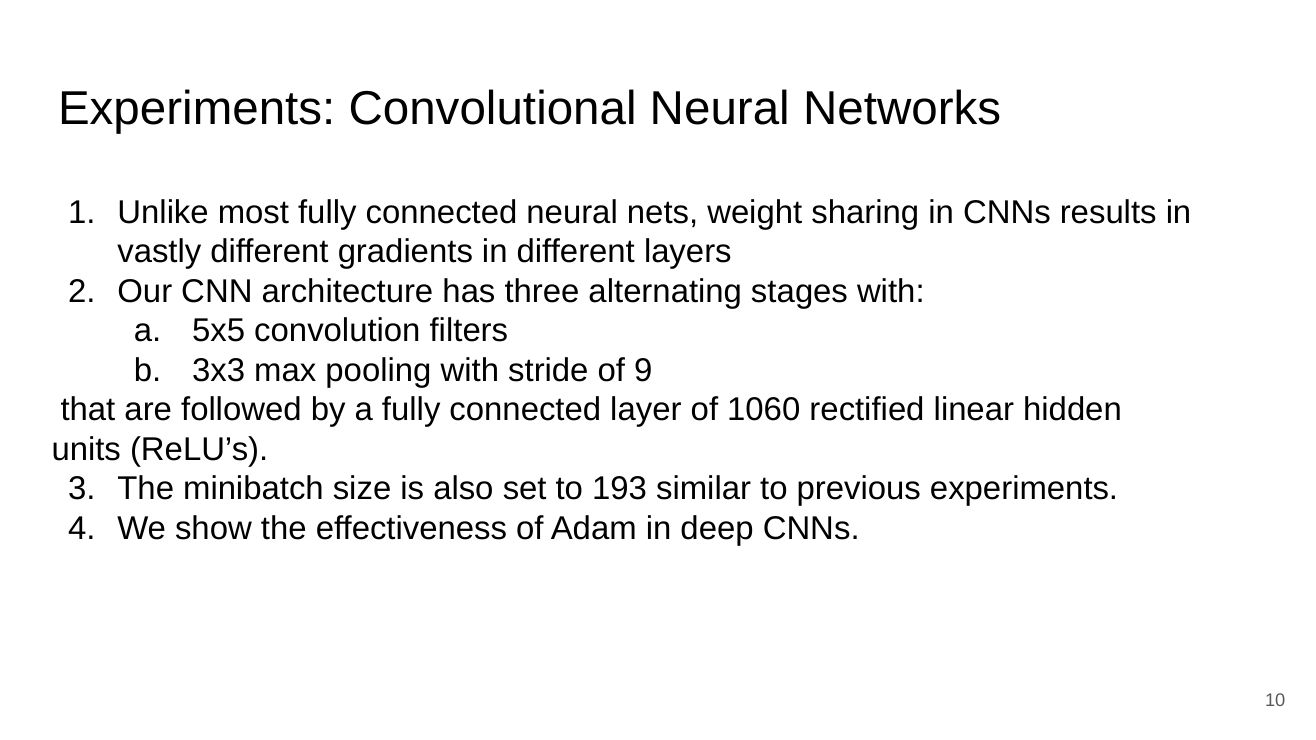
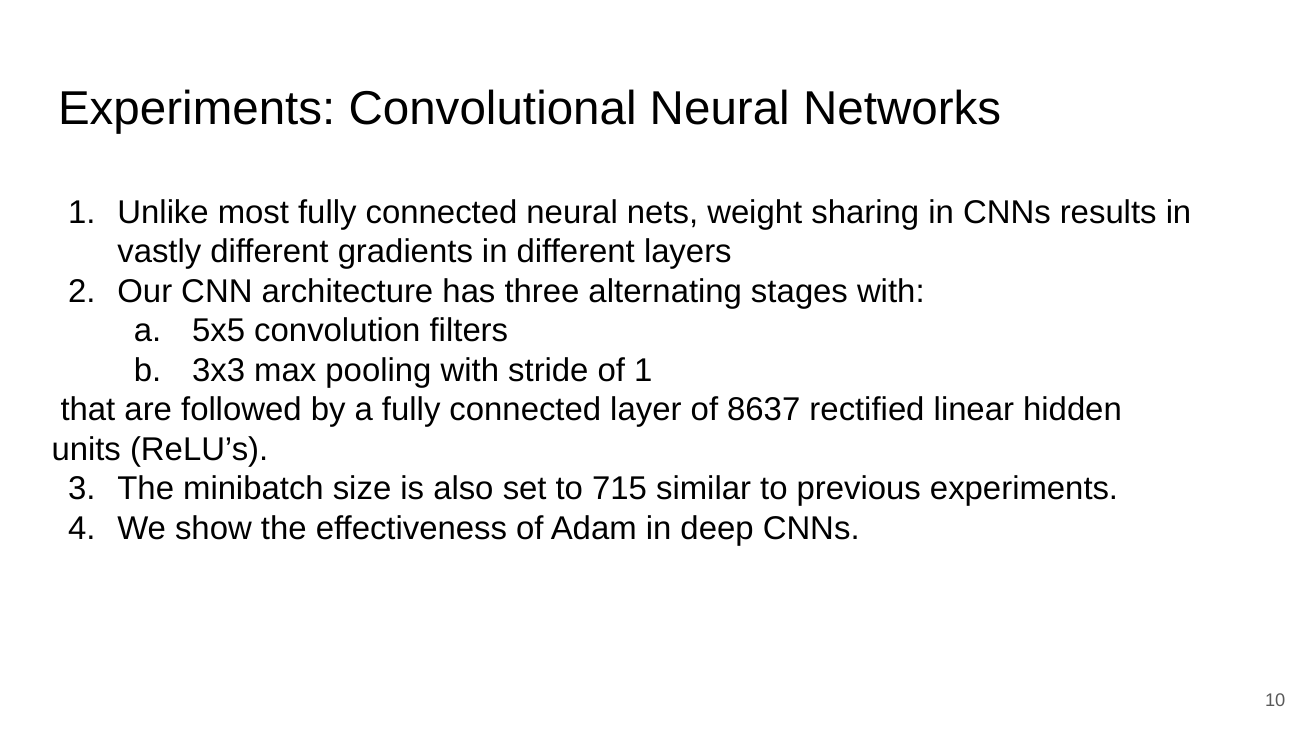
of 9: 9 -> 1 (643, 370)
1060: 1060 -> 8637 (764, 410)
193: 193 -> 715 (620, 489)
